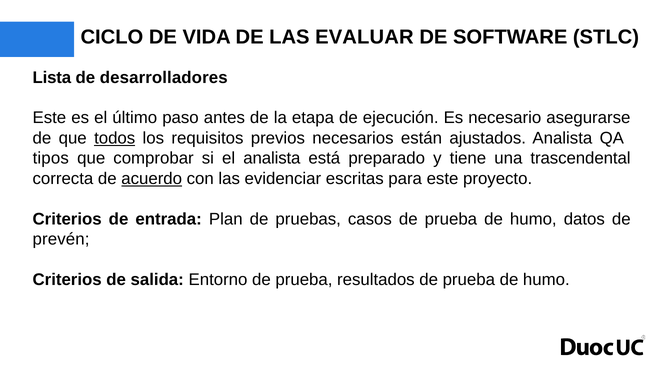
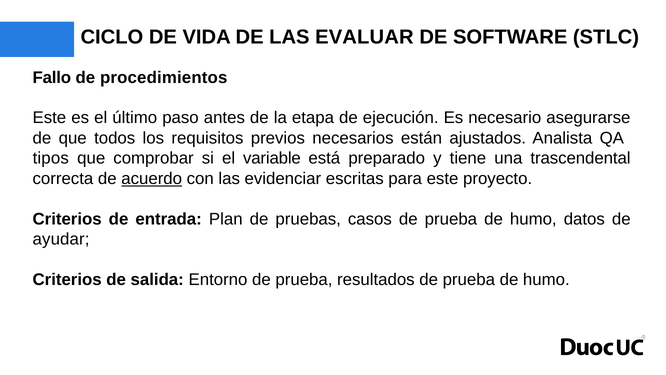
Lista: Lista -> Fallo (52, 77)
desarrolladores: desarrolladores -> procedimientos (164, 77)
todos underline: present -> none (115, 138)
el analista: analista -> variable (272, 158)
prevén: prevén -> ayudar (61, 239)
